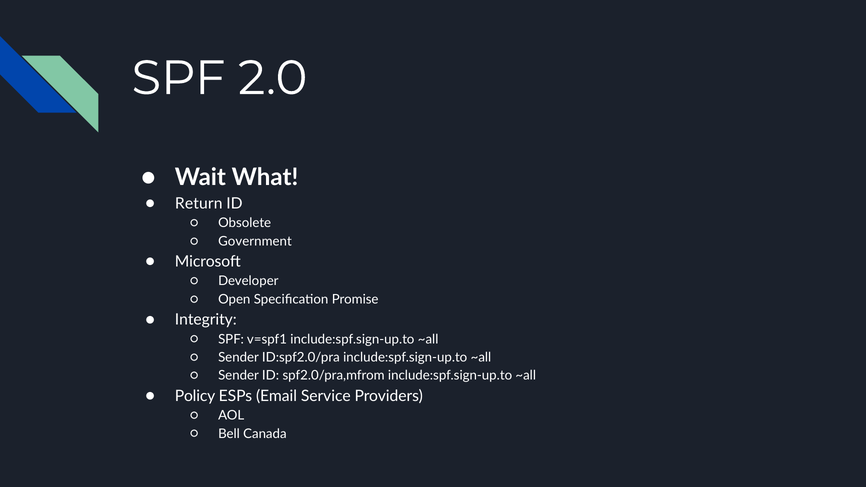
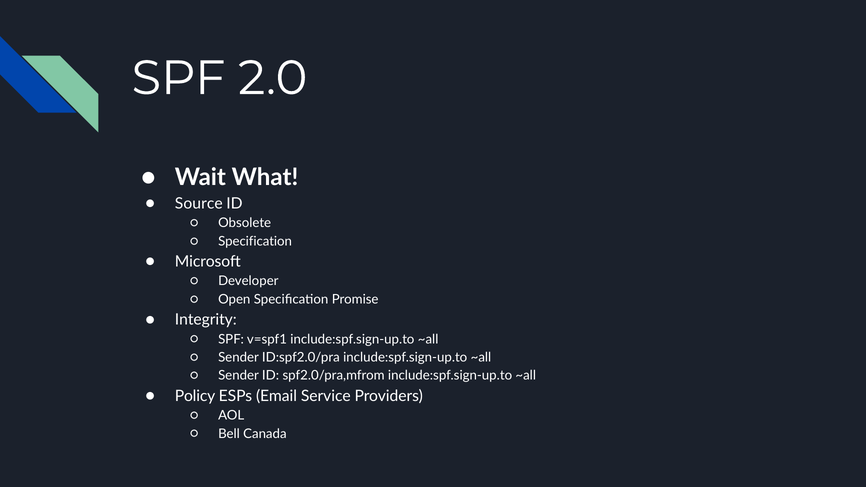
Return: Return -> Source (199, 204)
Government: Government -> Specification (255, 241)
